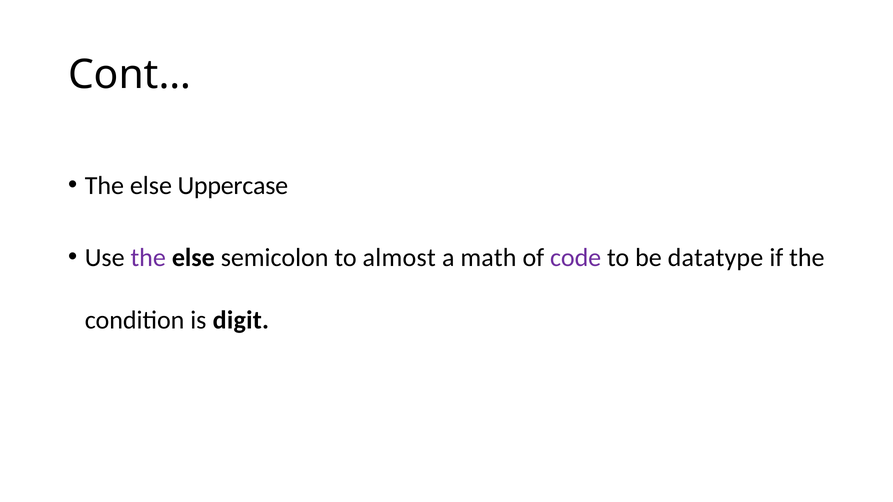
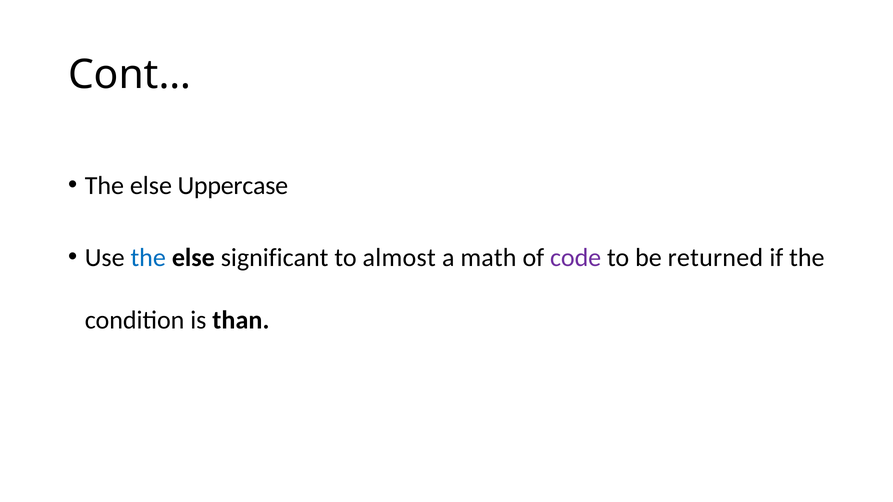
the colour: purple -> blue (148, 258)
semicolon: semicolon -> significant (275, 258)
datatype: datatype -> returned (715, 258)
digit: digit -> than (241, 320)
